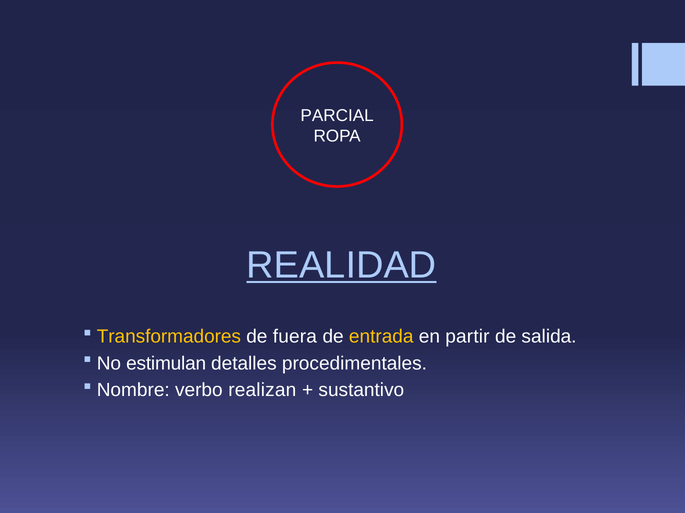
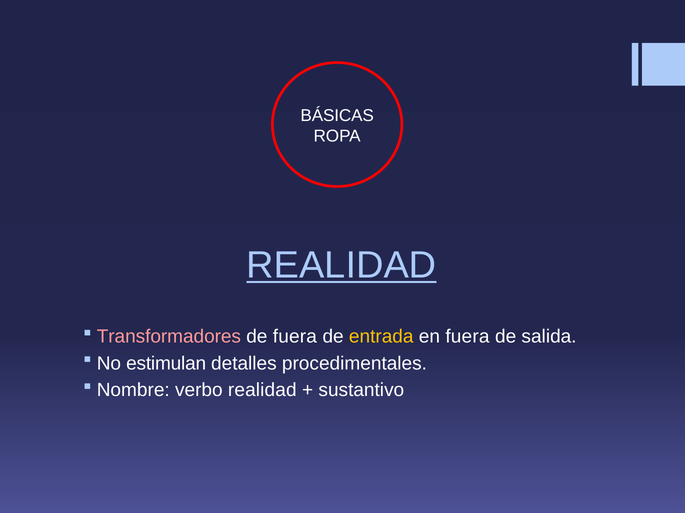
PARCIAL: PARCIAL -> BÁSICAS (337, 116)
Transformadores colour: yellow -> pink (169, 337)
en partir: partir -> fuera (467, 337)
verbo realizan: realizan -> realidad (262, 390)
